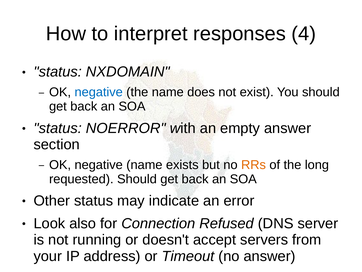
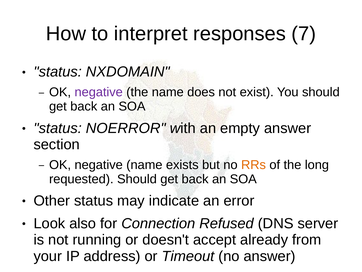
4: 4 -> 7 (304, 34)
negative colour: blue -> purple (99, 92)
servers: servers -> already (264, 240)
